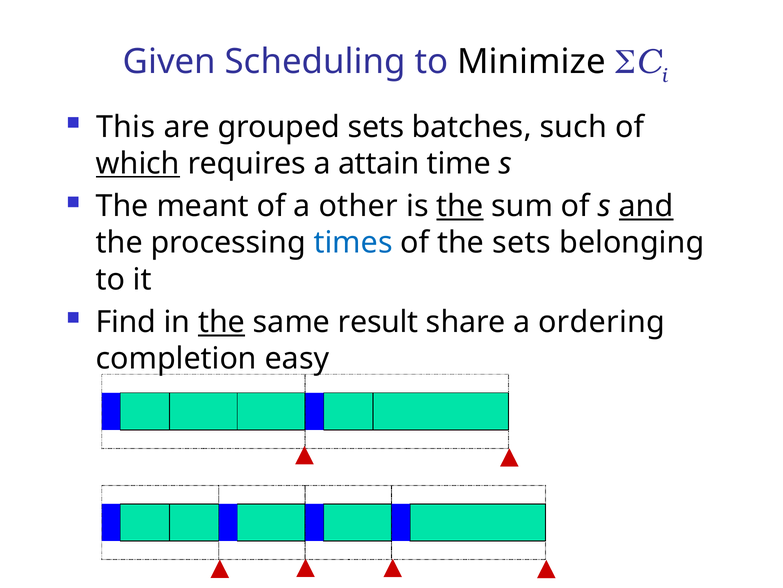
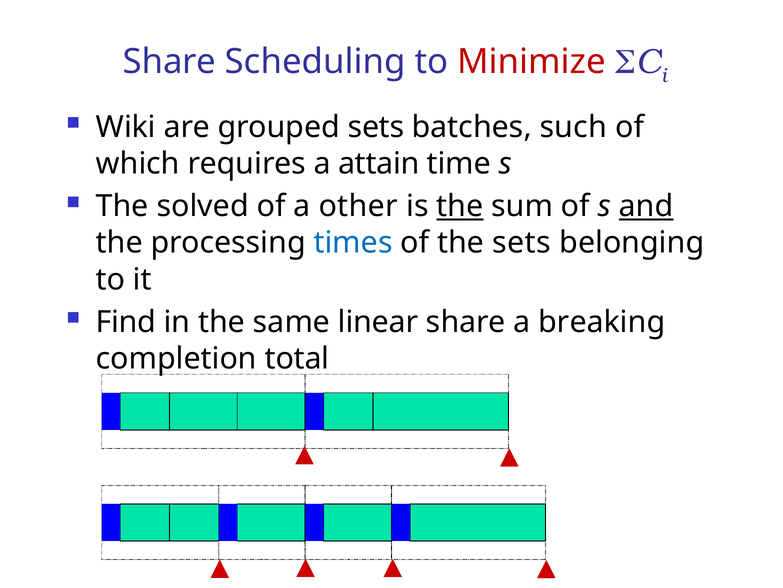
Given: Given -> Share (169, 62)
Minimize colour: black -> red (532, 62)
This: This -> Wiki (126, 127)
which underline: present -> none (138, 163)
meant: meant -> solved (203, 206)
the underline: present -> none (222, 322)
result: result -> linear (378, 322)
ordering: ordering -> breaking (602, 322)
easy: easy -> total (297, 358)
